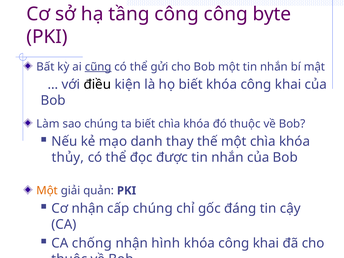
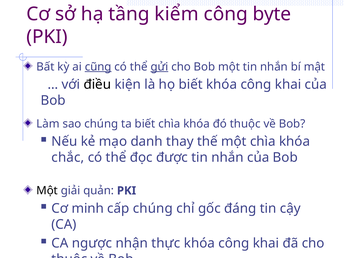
tầng công: công -> kiểm (177, 14)
gửi underline: none -> present (159, 67)
thủy: thủy -> chắc (68, 158)
Một colour: orange -> black (47, 191)
Cơ nhận: nhận -> minh (88, 208)
chống: chống -> ngược (92, 243)
hình: hình -> thực (166, 243)
